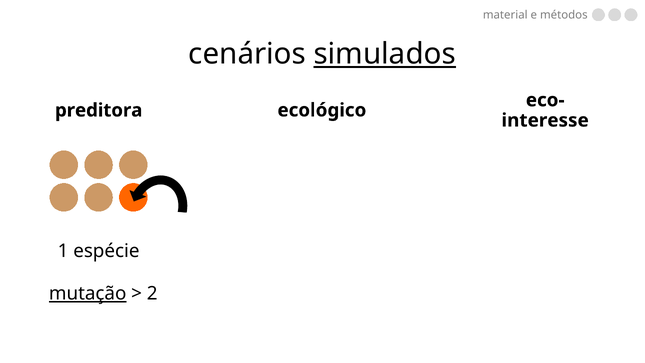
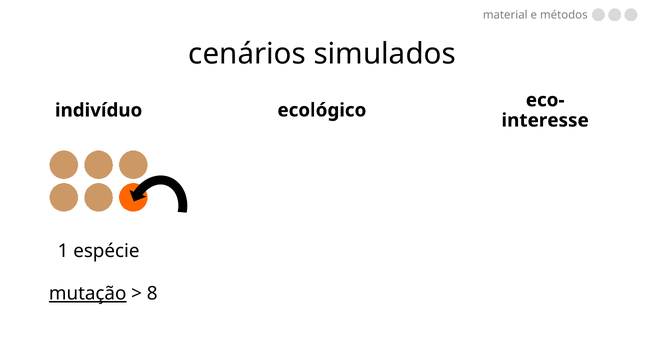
simulados underline: present -> none (385, 54)
preditora: preditora -> indivíduo (99, 110)
2: 2 -> 8 (152, 293)
